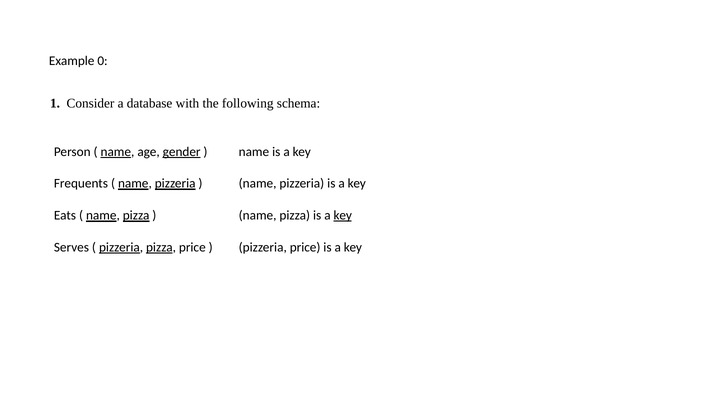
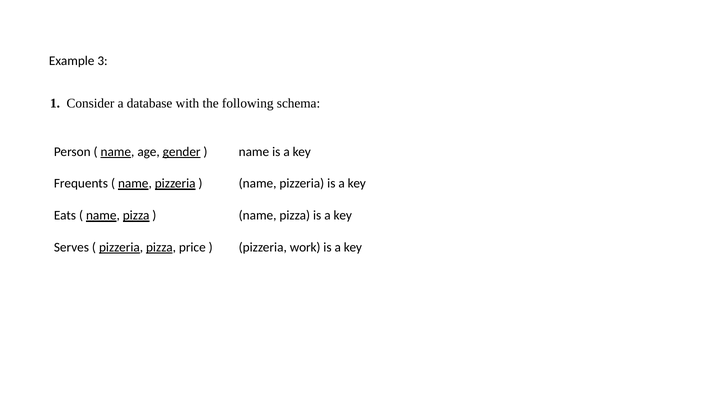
0: 0 -> 3 (103, 61)
key underline: present -> none (343, 215)
pizzeria price: price -> work (305, 247)
